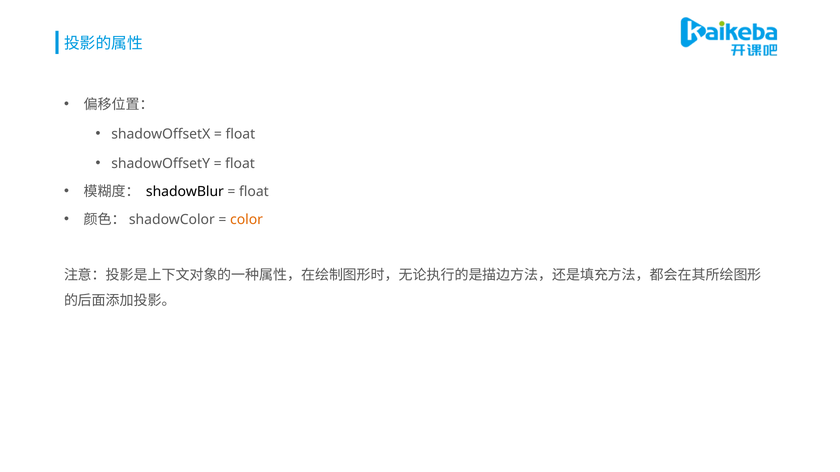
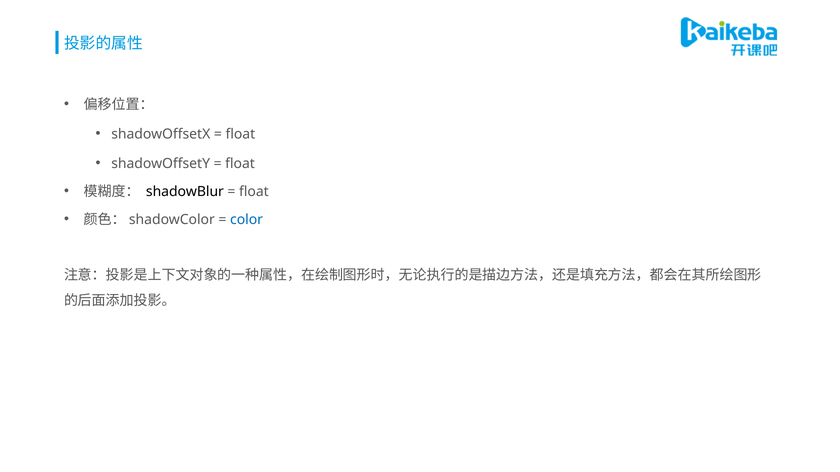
color colour: orange -> blue (247, 220)
